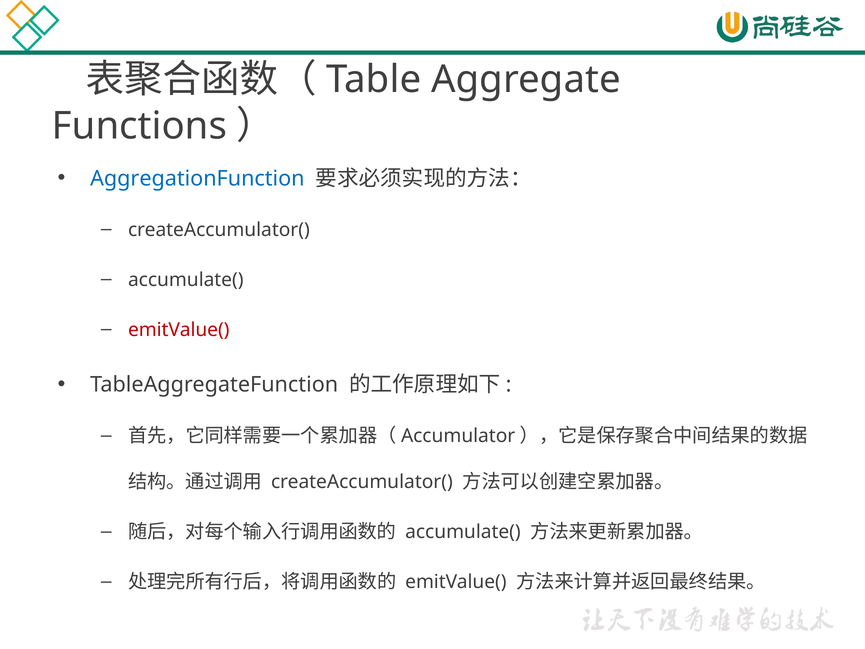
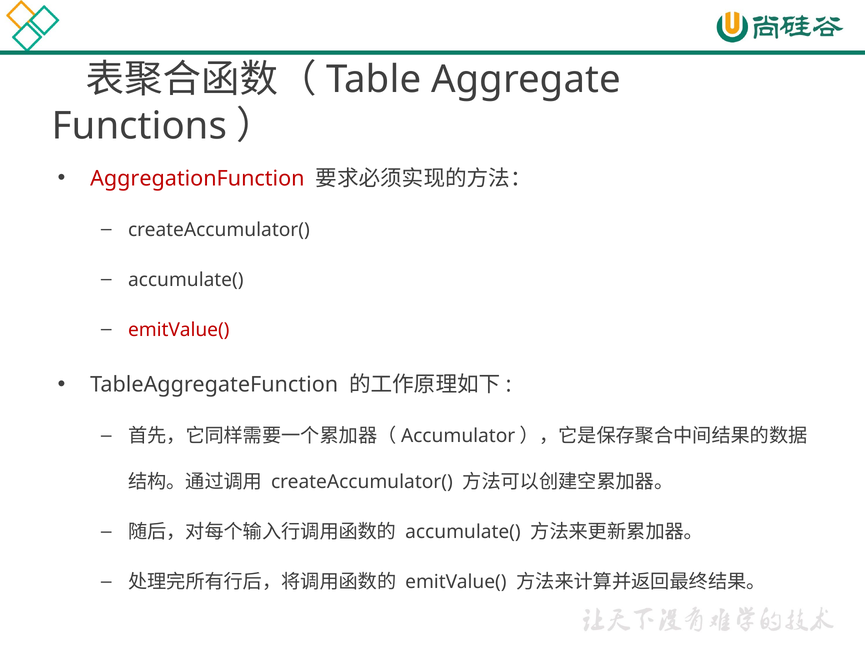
AggregationFunction colour: blue -> red (197, 178)
